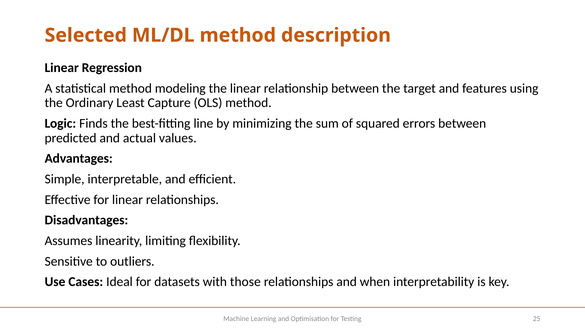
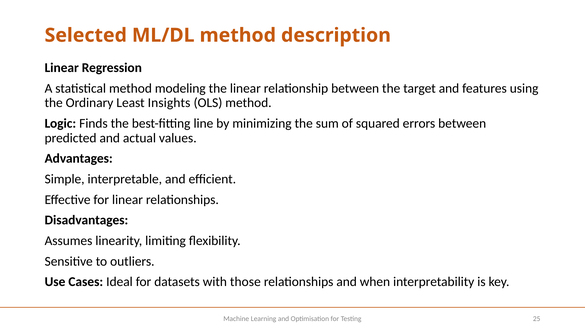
Capture: Capture -> Insights (169, 103)
